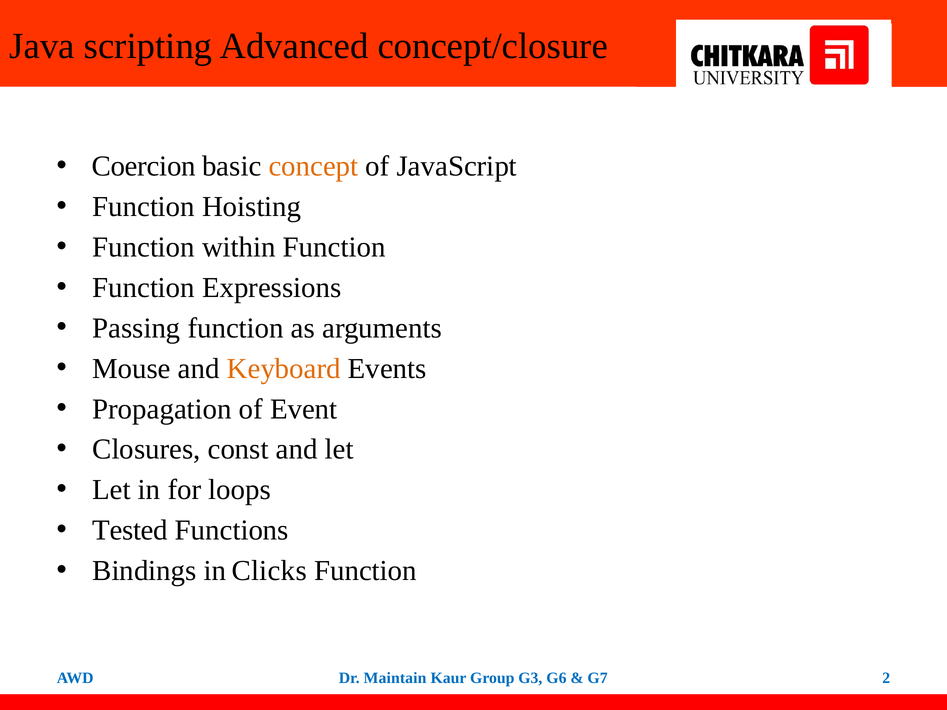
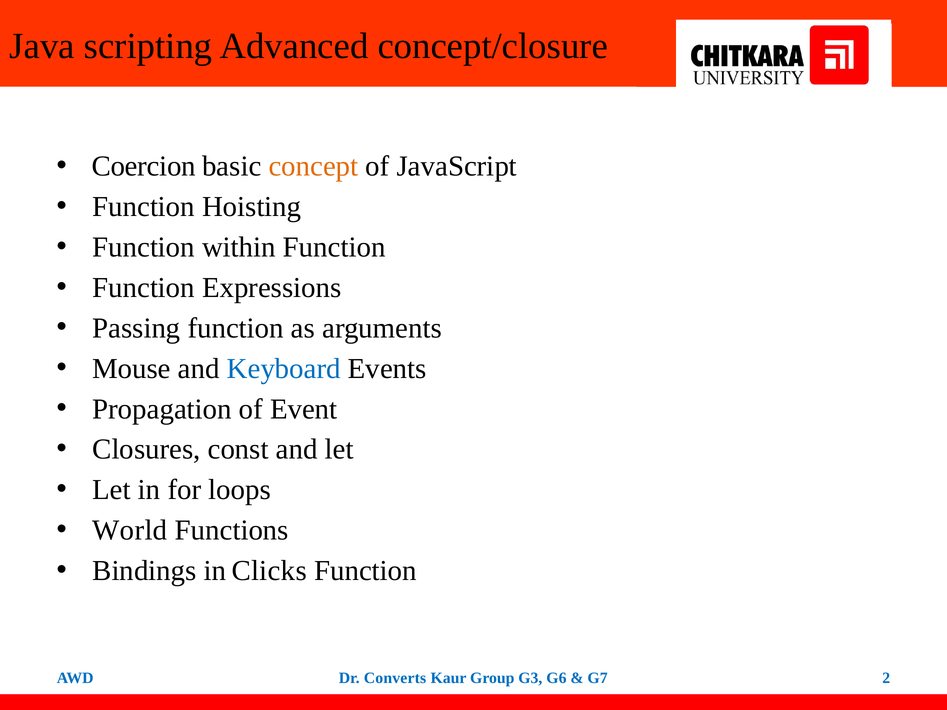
Keyboard colour: orange -> blue (284, 369)
Tested: Tested -> World (130, 531)
Maintain: Maintain -> Converts (395, 678)
